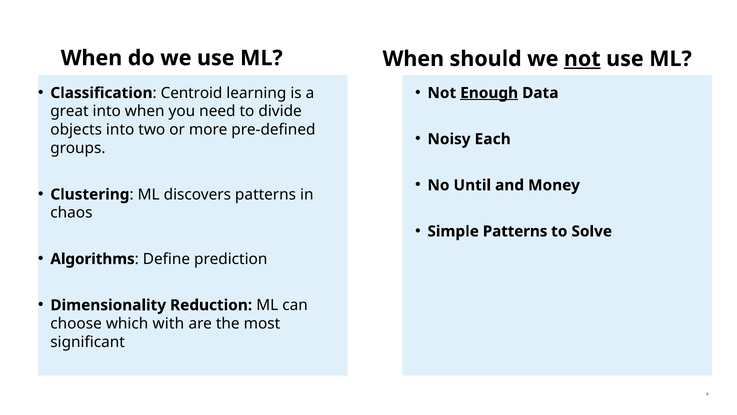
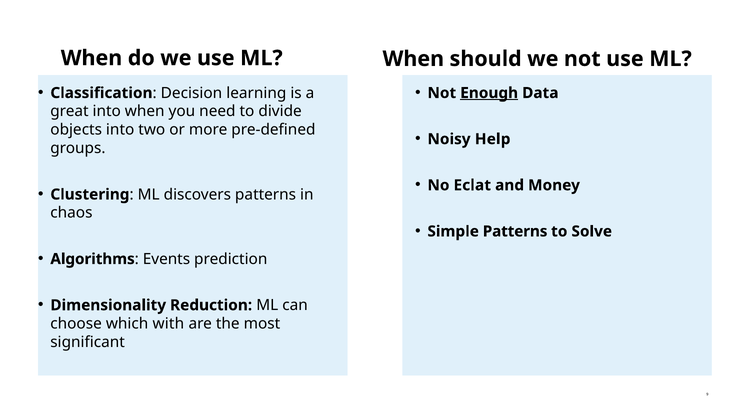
not underline: present -> none (582, 59)
Centroid: Centroid -> Decision (191, 93)
Each: Each -> Help (493, 139)
Until: Until -> Eclat (472, 185)
Define: Define -> Events (166, 259)
